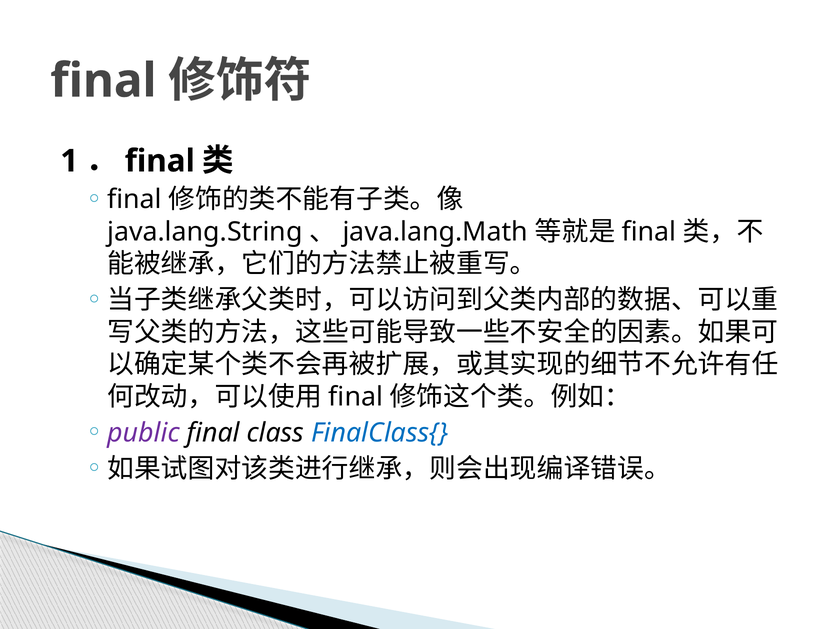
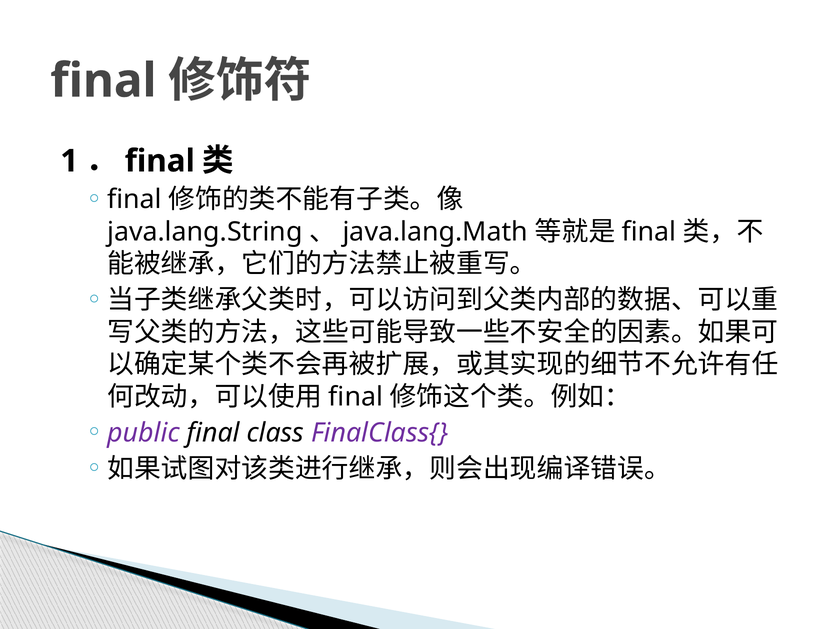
FinalClass{ colour: blue -> purple (380, 433)
